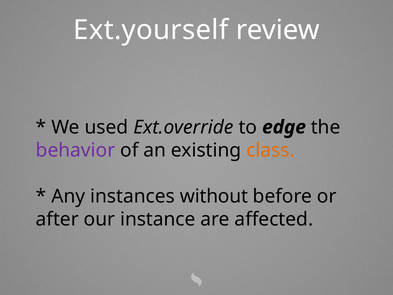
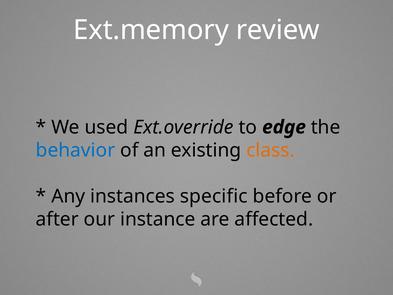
Ext.yourself: Ext.yourself -> Ext.memory (151, 30)
behavior colour: purple -> blue (75, 150)
without: without -> specific (214, 196)
